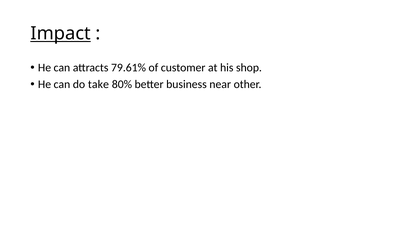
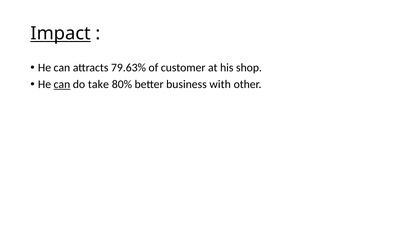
79.61%: 79.61% -> 79.63% (128, 68)
can underline: none -> present (62, 84)
near: near -> with (220, 84)
